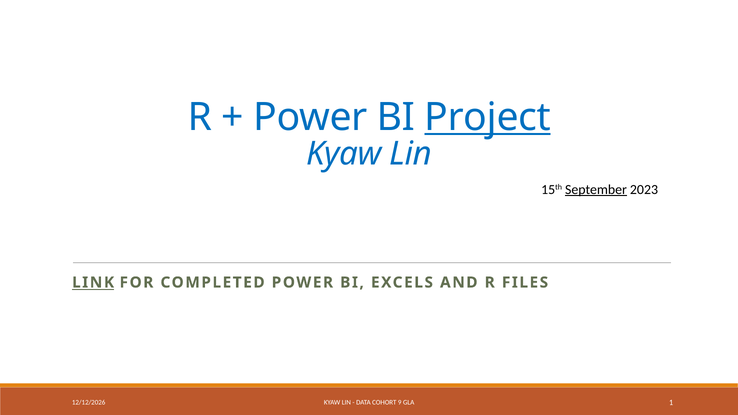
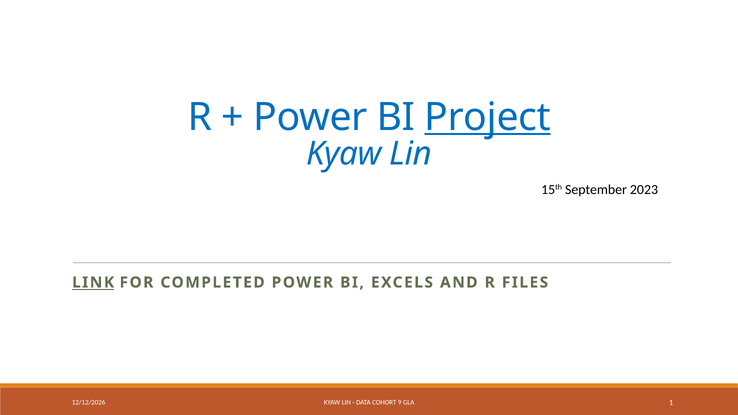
September underline: present -> none (596, 190)
